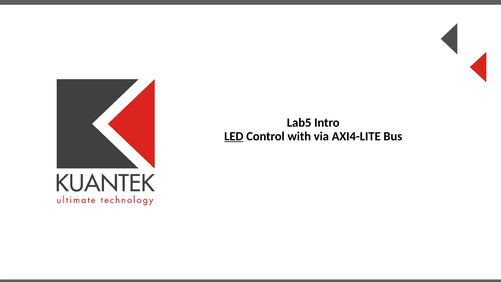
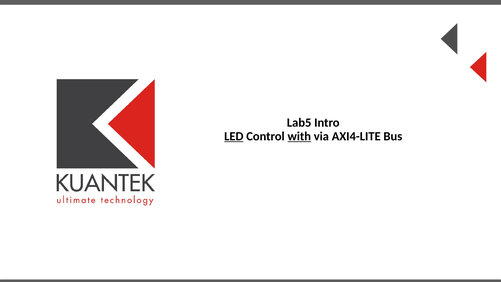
with underline: none -> present (299, 136)
